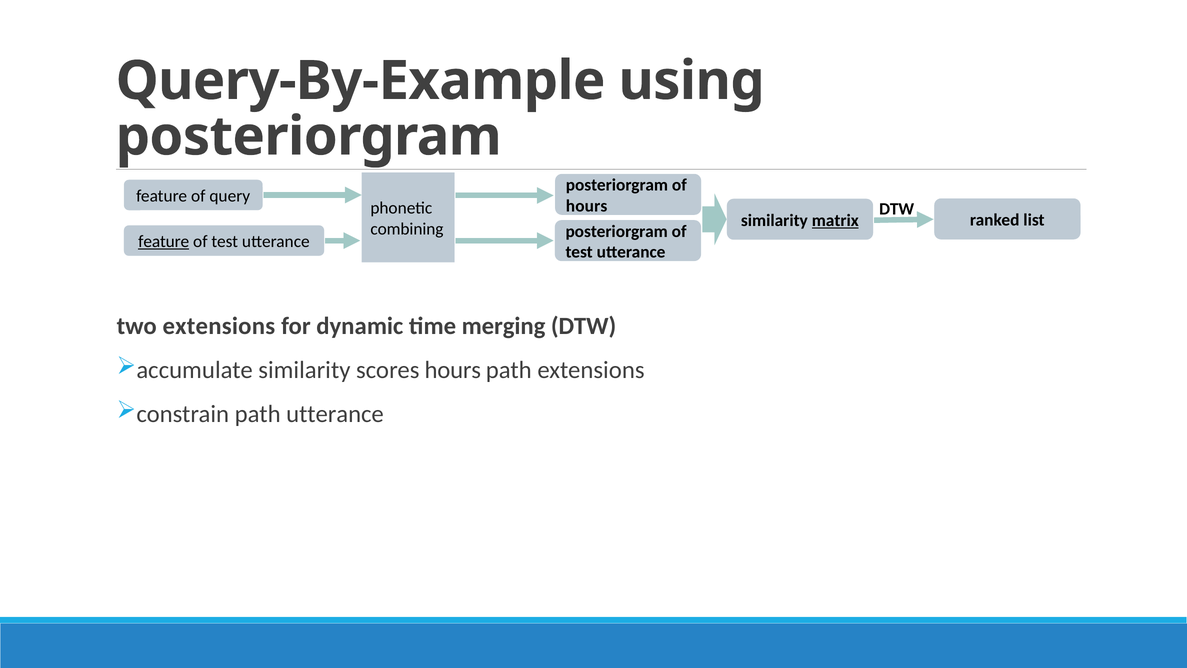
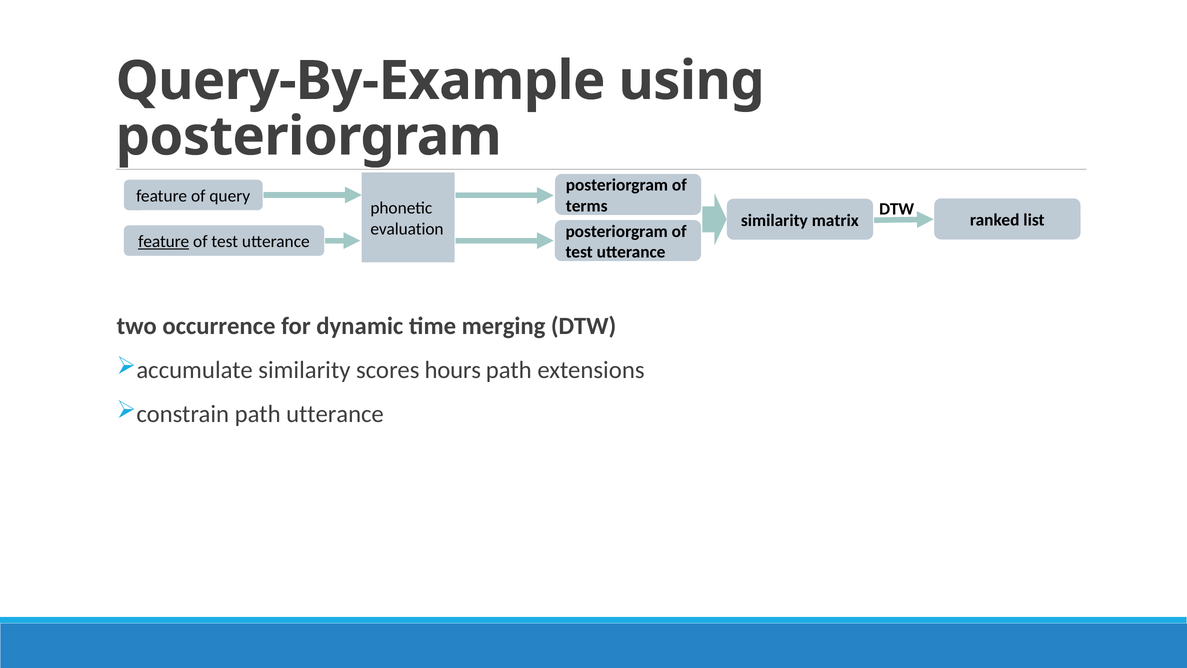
hours: hours -> terms (587, 206)
matrix underline: present -> none (835, 220)
combining: combining -> evaluation (407, 229)
two extensions: extensions -> occurrence (219, 326)
